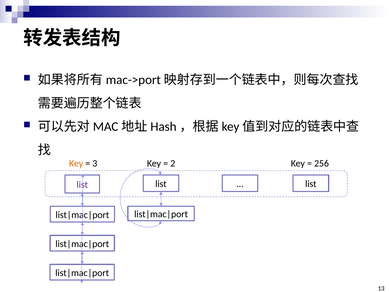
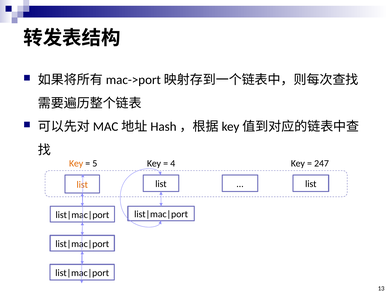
3: 3 -> 5 (95, 163)
2: 2 -> 4 (173, 163)
256: 256 -> 247 (322, 163)
list colour: purple -> orange (82, 185)
